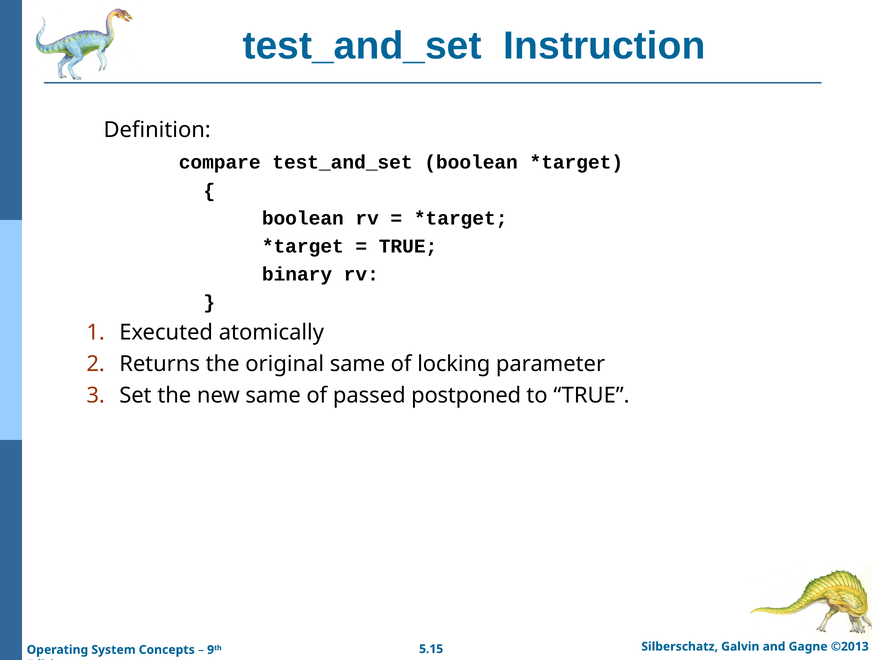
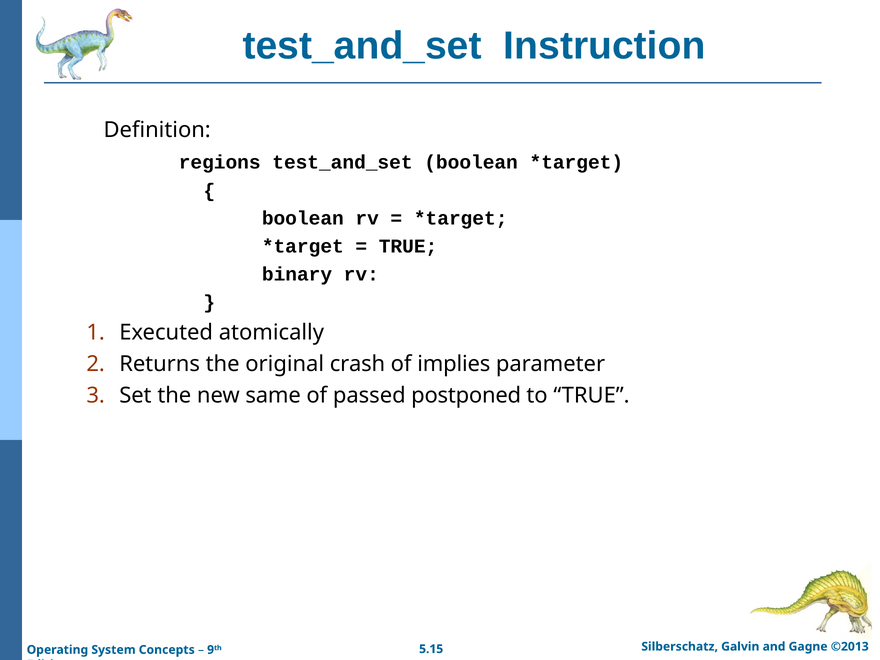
compare: compare -> regions (220, 162)
original same: same -> crash (358, 364)
locking: locking -> implies (454, 364)
